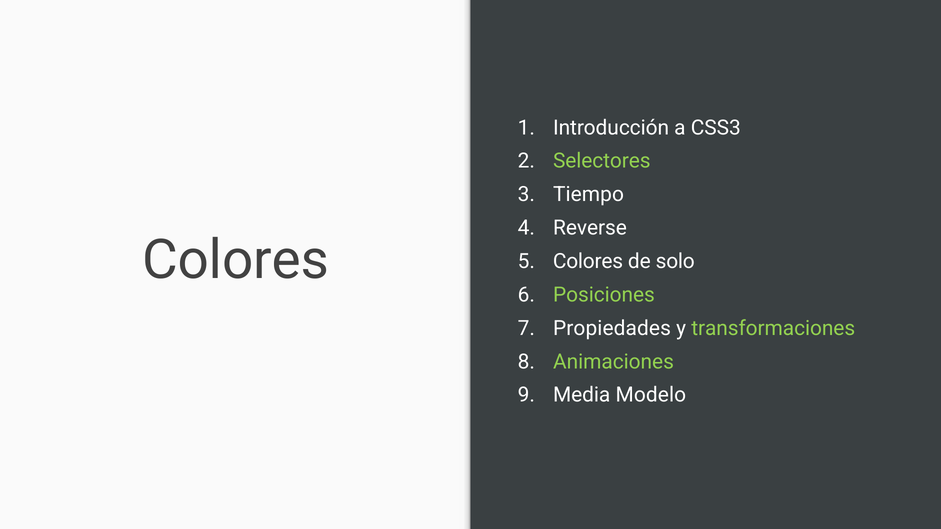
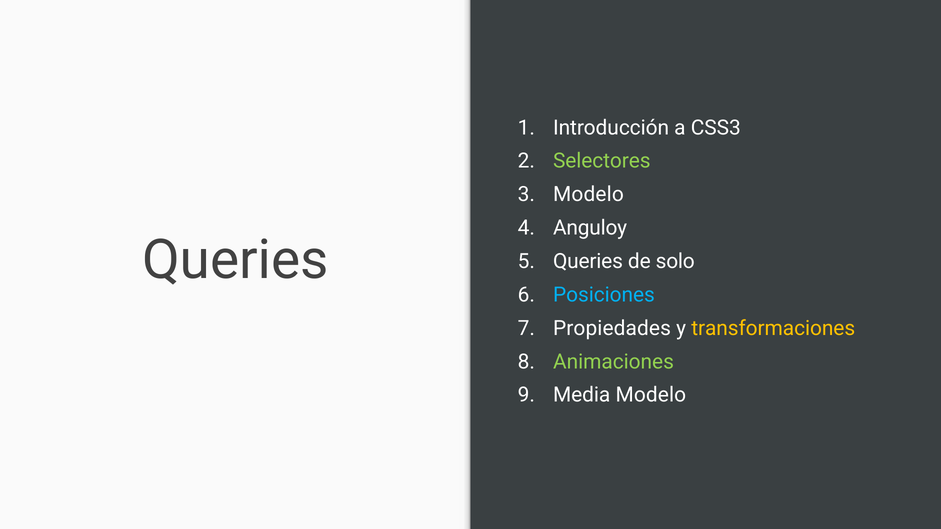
Tiempo: Tiempo -> Modelo (588, 195)
Reverse: Reverse -> Anguloy (590, 228)
Colores: Colores -> Queries (235, 260)
Colores: Colores -> Queries (588, 262)
Posiciones colour: light green -> light blue (604, 295)
transformaciones colour: light green -> yellow (773, 328)
